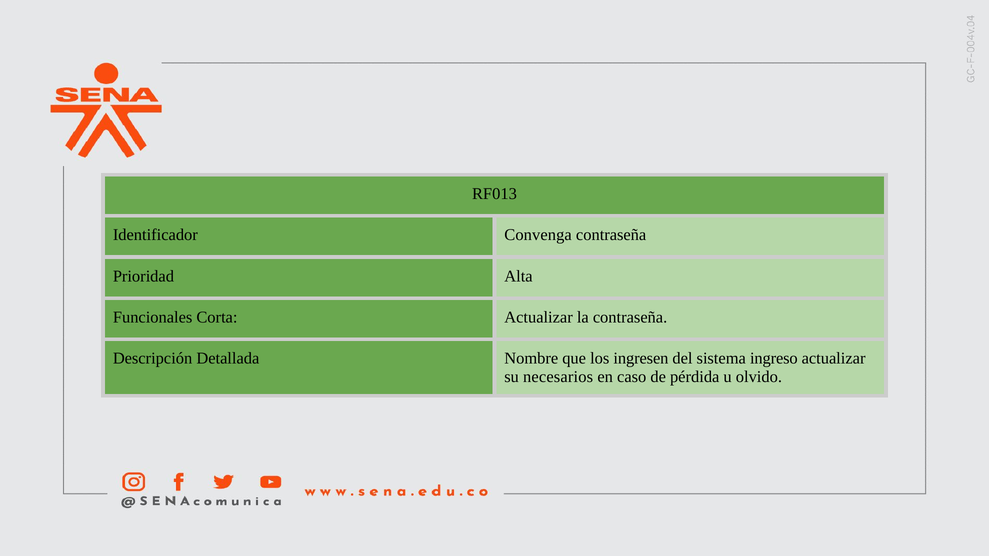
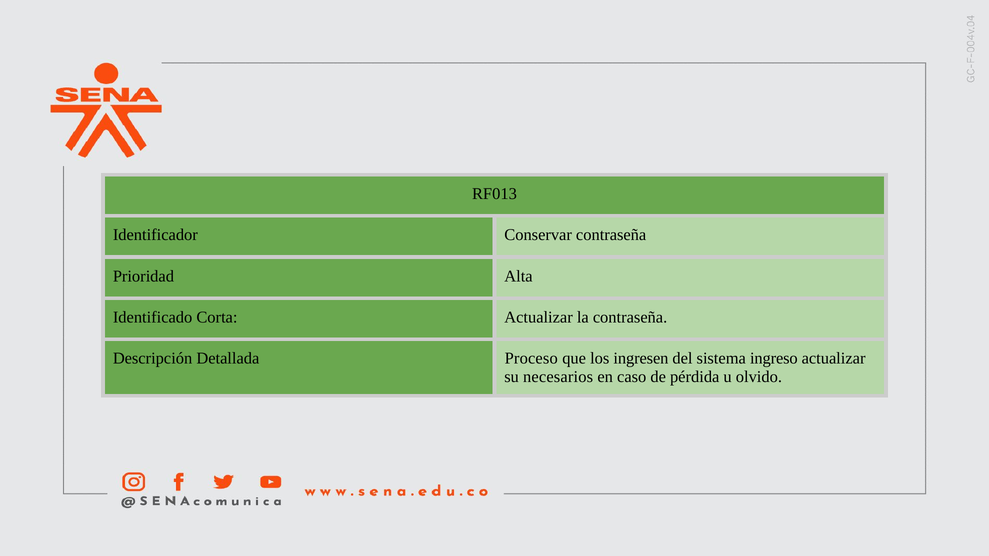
Convenga: Convenga -> Conservar (538, 235)
Funcionales: Funcionales -> Identificado (153, 317)
Nombre: Nombre -> Proceso (531, 359)
